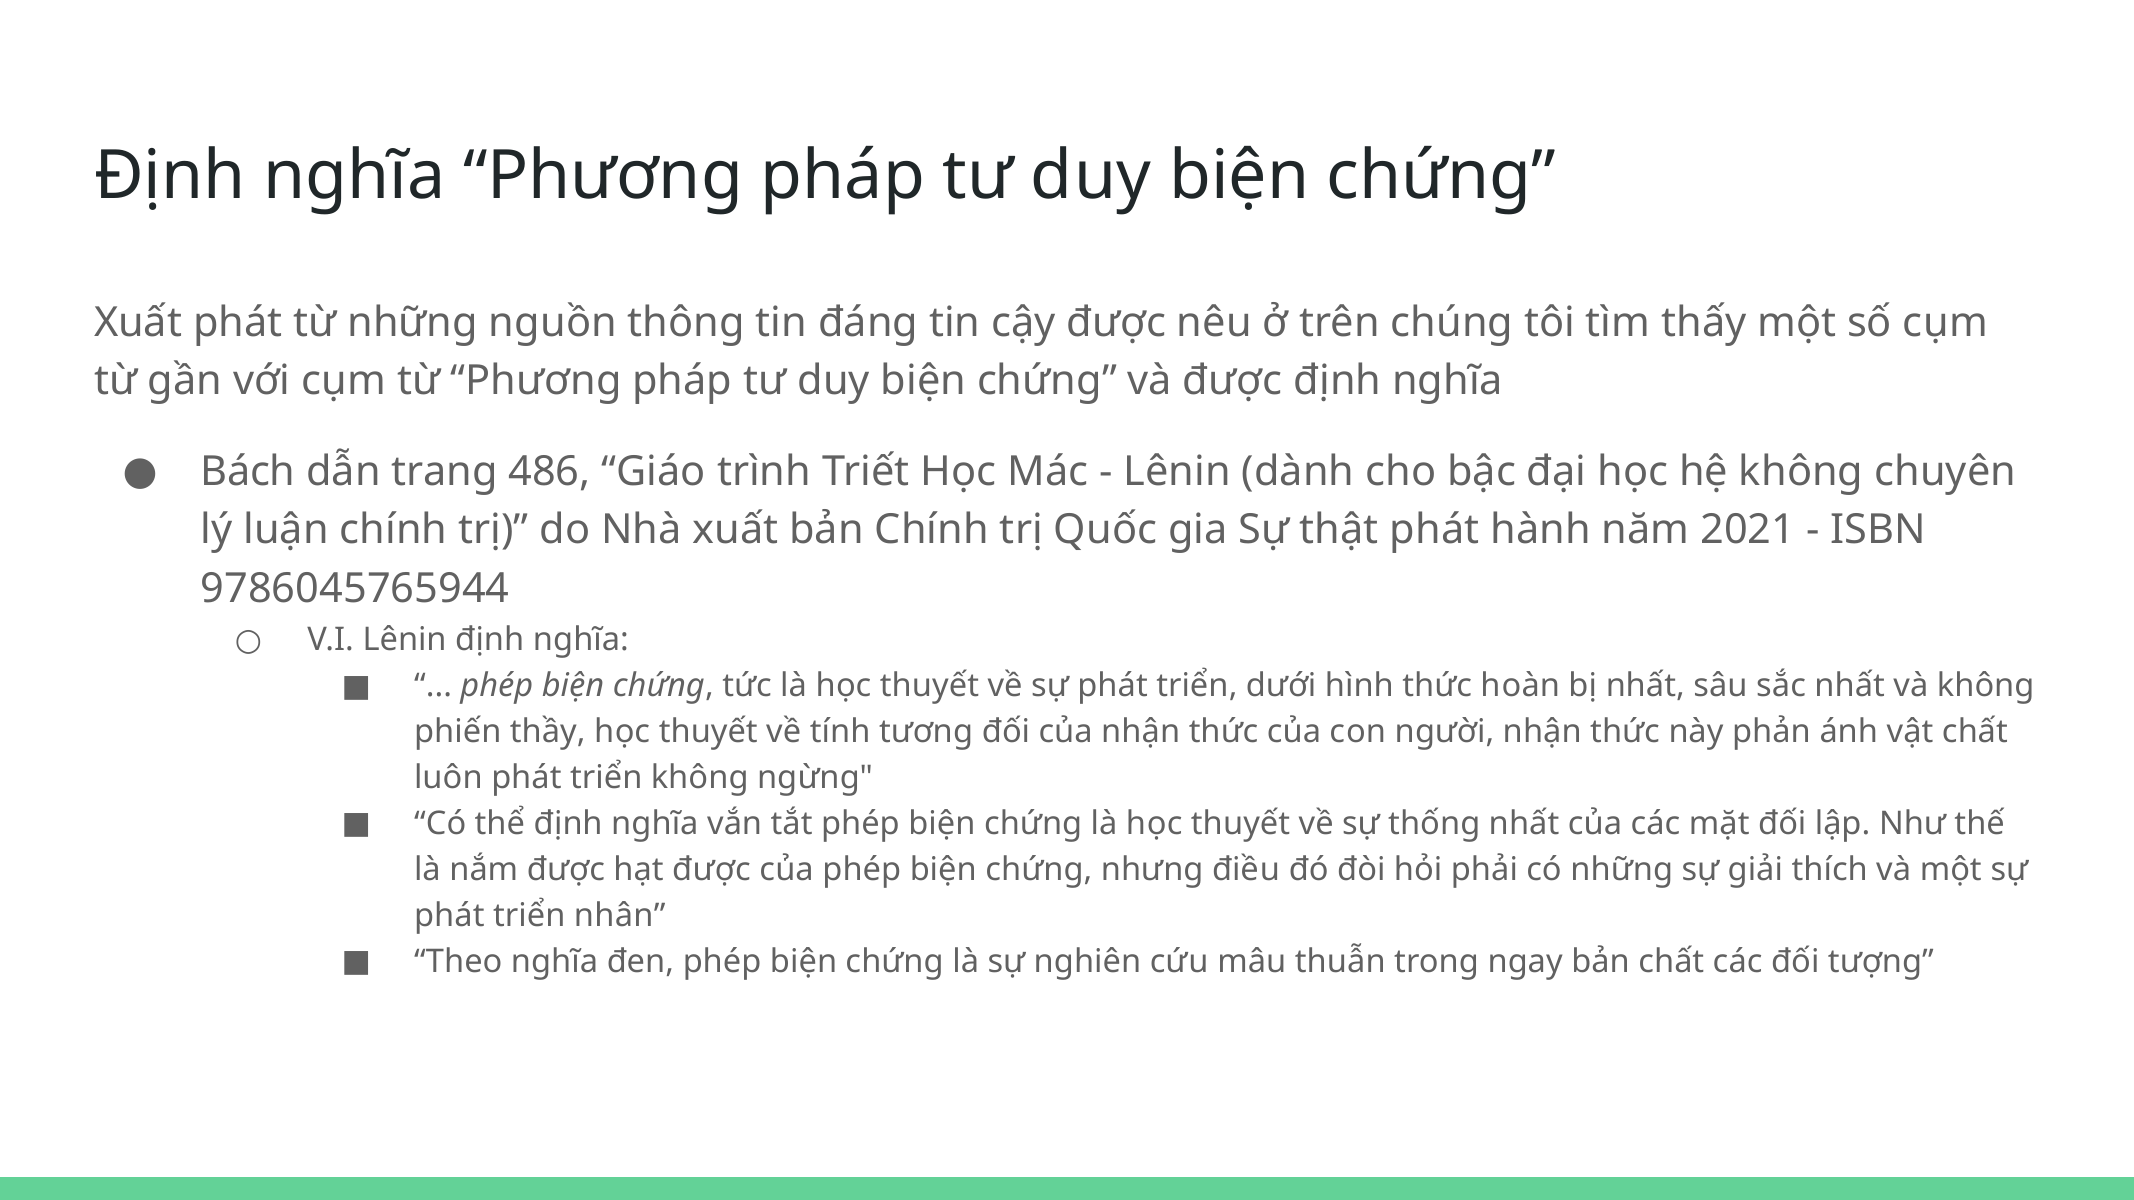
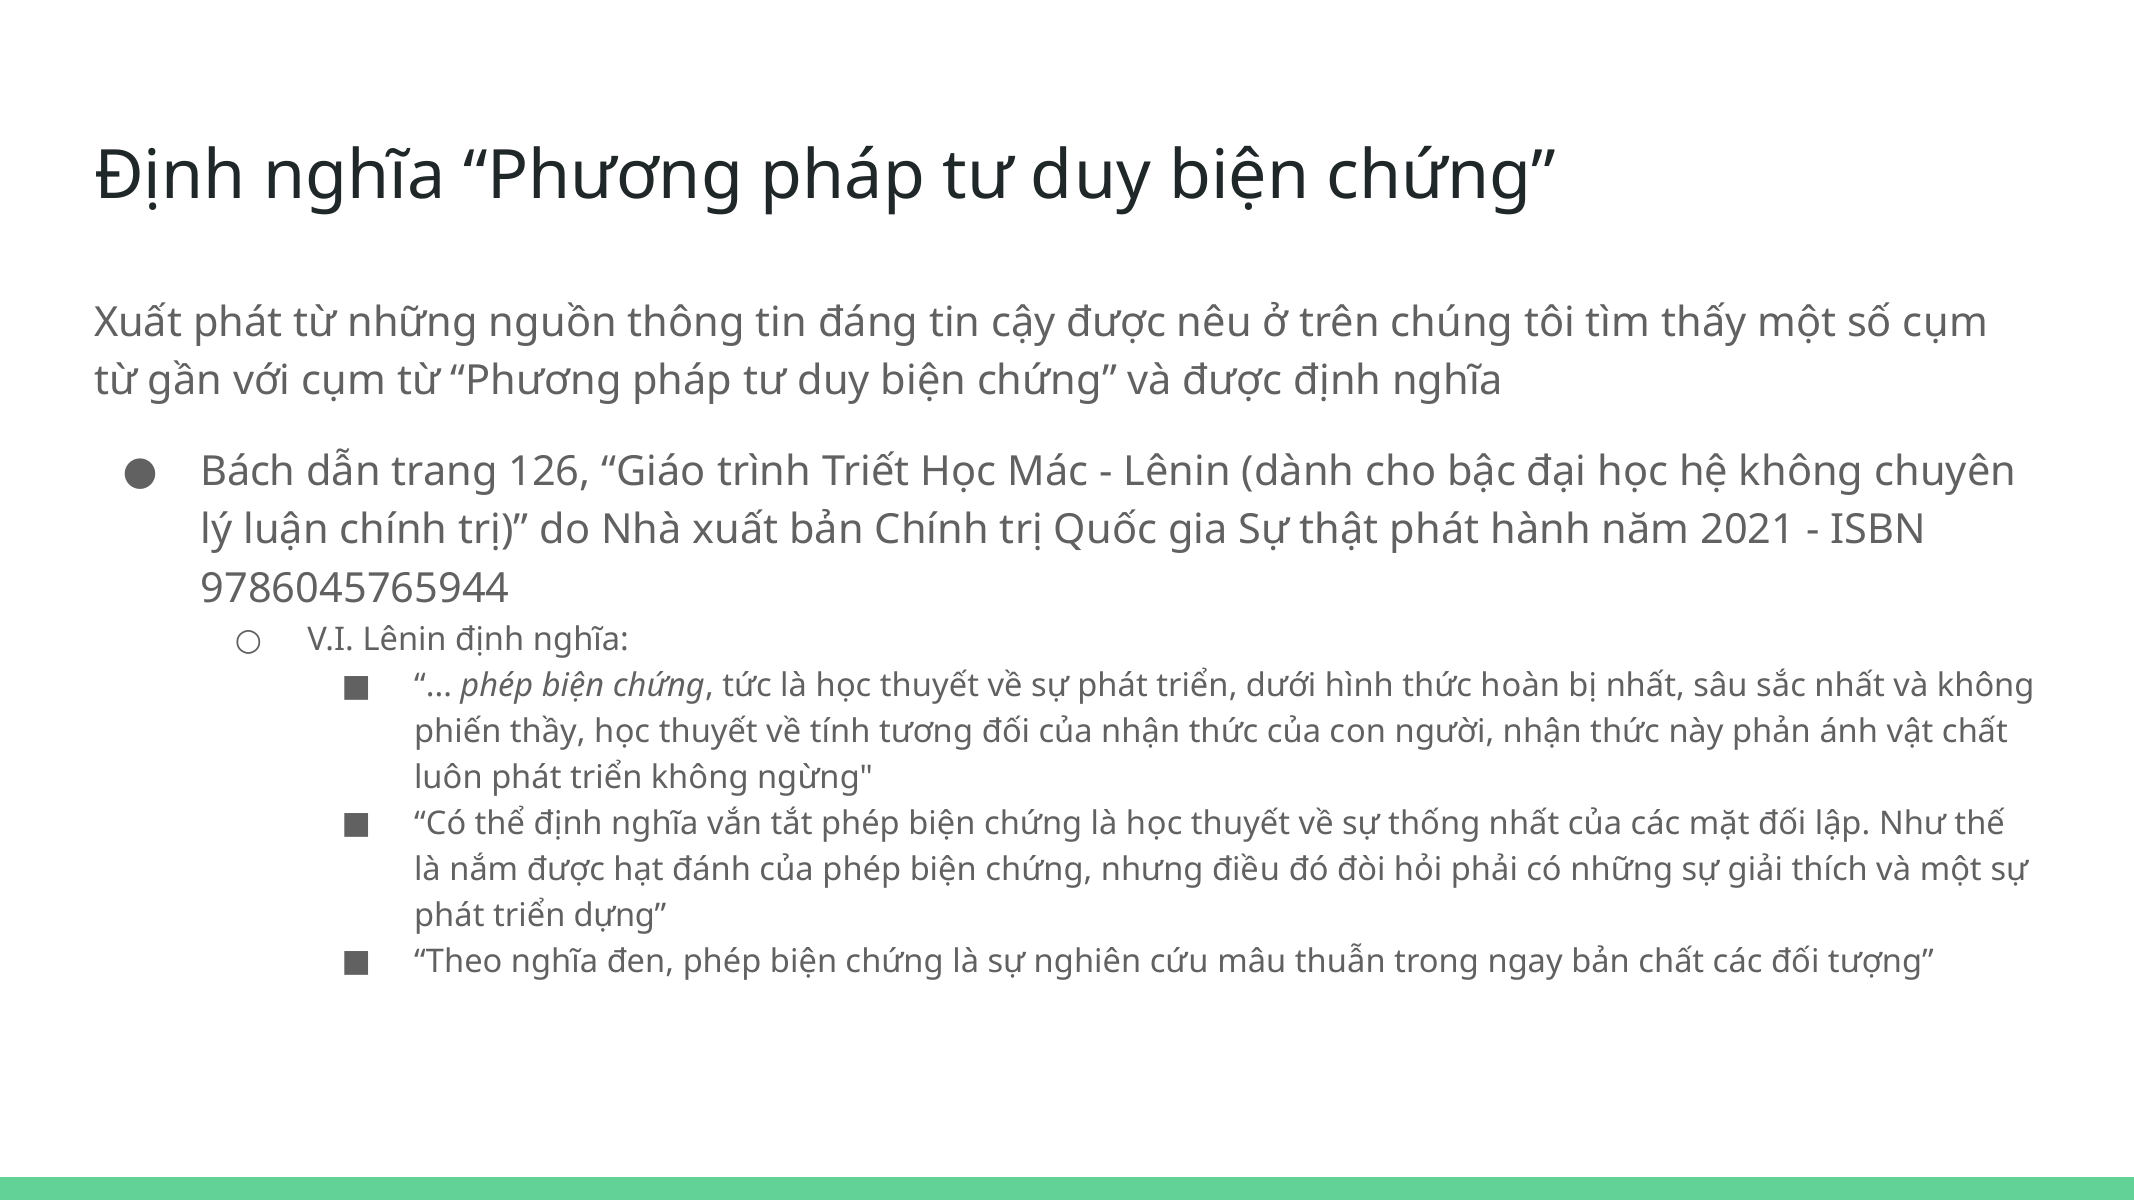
486: 486 -> 126 (550, 472)
hạt được: được -> đánh (712, 870)
nhân: nhân -> dựng (620, 916)
